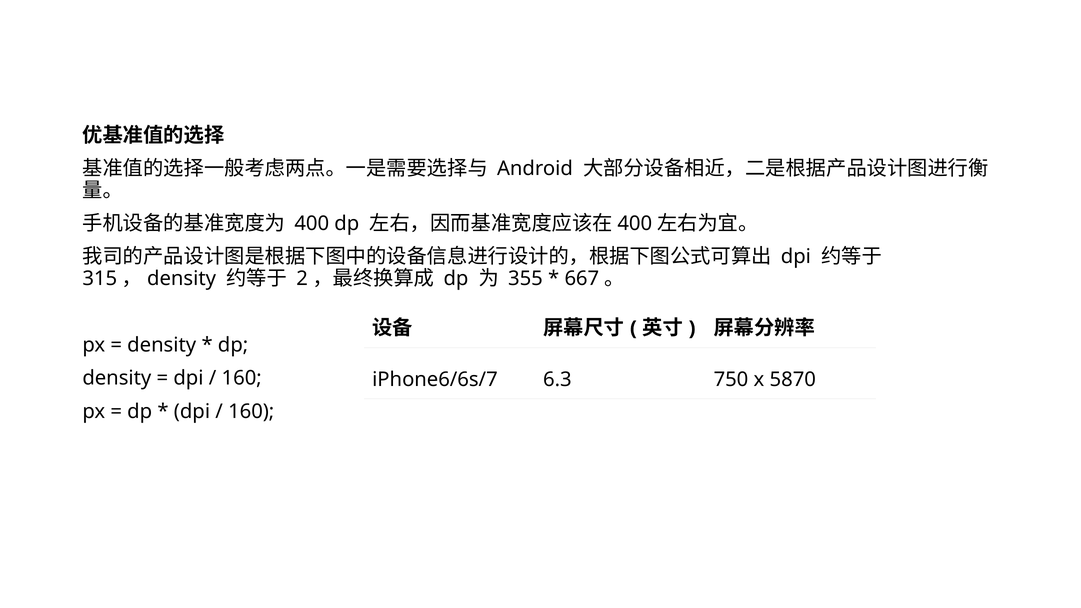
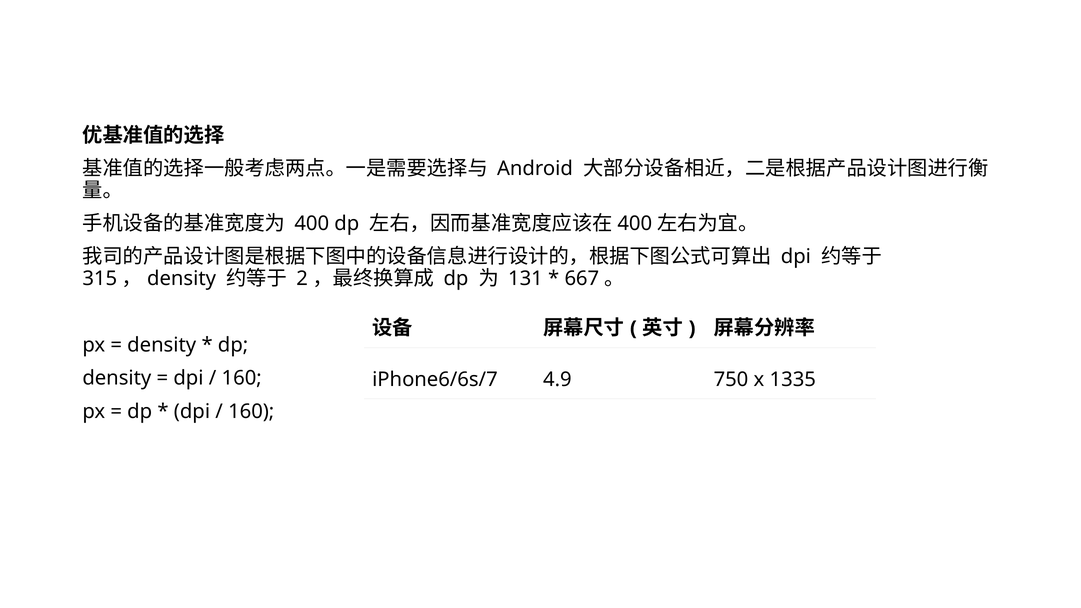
355: 355 -> 131 (525, 279)
6.3: 6.3 -> 4.9 (557, 379)
5870: 5870 -> 1335 (793, 379)
